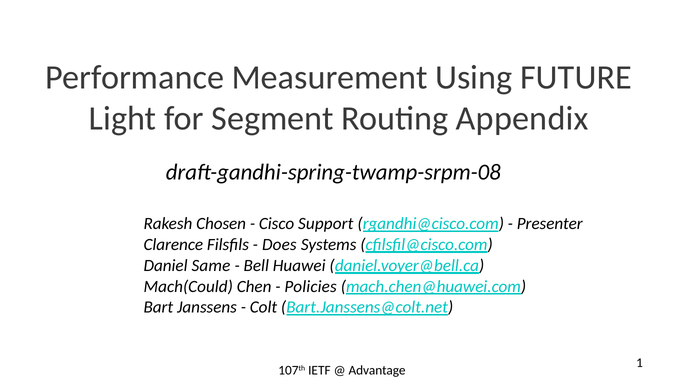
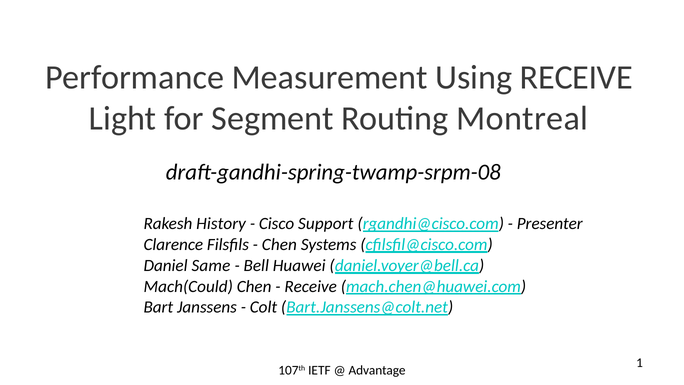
Using FUTURE: FUTURE -> RECEIVE (576, 77)
Appendix: Appendix -> Montreal (522, 118)
Chosen: Chosen -> History (221, 224)
Does: Does -> Chen (279, 245)
Policies: Policies -> Receive (311, 286)
